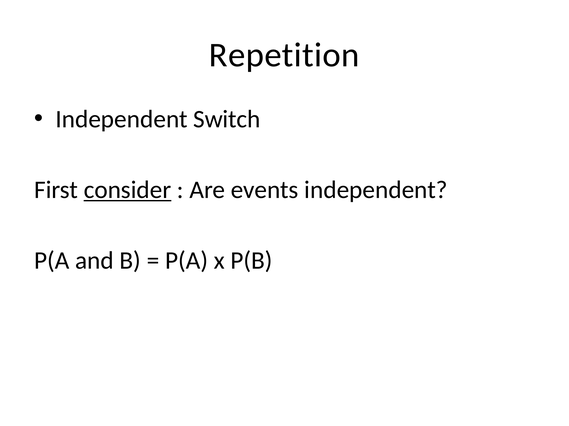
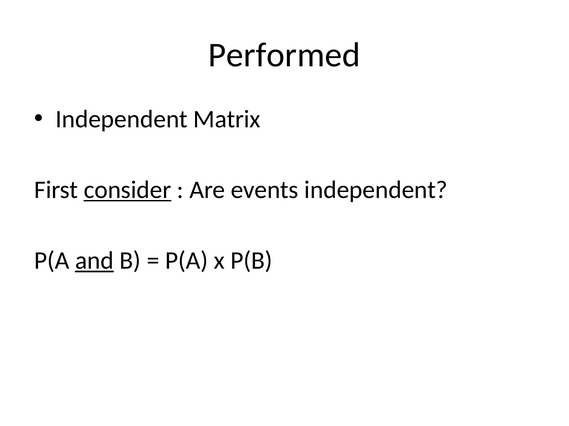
Repetition: Repetition -> Performed (284, 55)
Switch: Switch -> Matrix (227, 119)
and underline: none -> present (94, 261)
